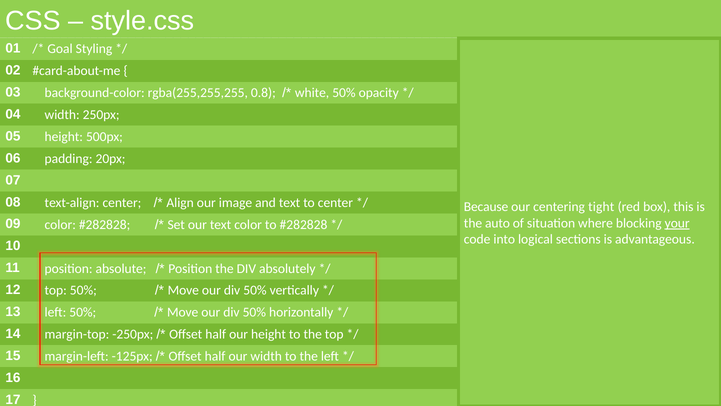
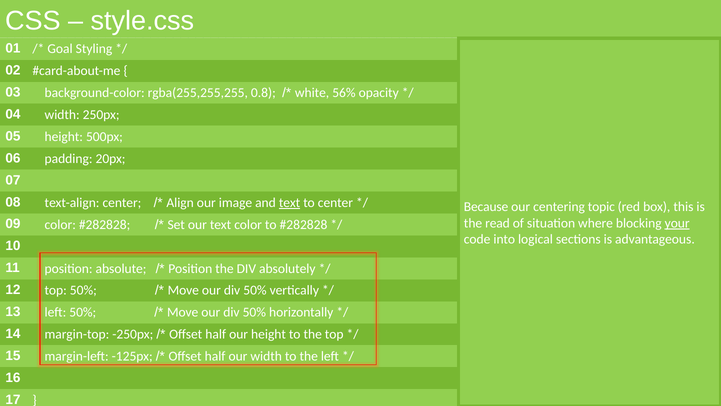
white 50%: 50% -> 56% (344, 93)
text underline: none -> present (290, 202)
tight: tight -> topic (601, 207)
auto: auto -> read (497, 223)
